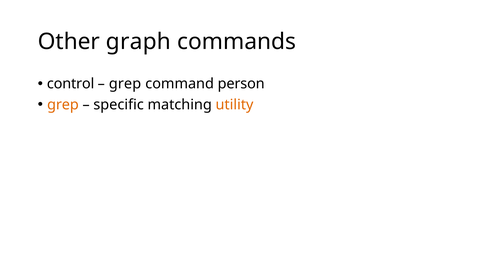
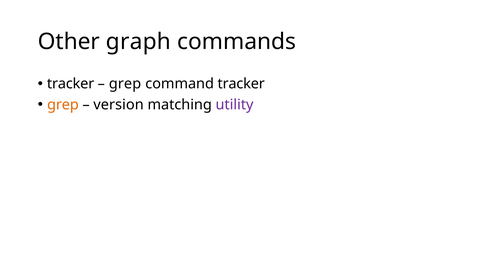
control: control -> tracker (71, 84)
command person: person -> tracker (241, 84)
specific: specific -> version (119, 105)
utility colour: orange -> purple (234, 105)
